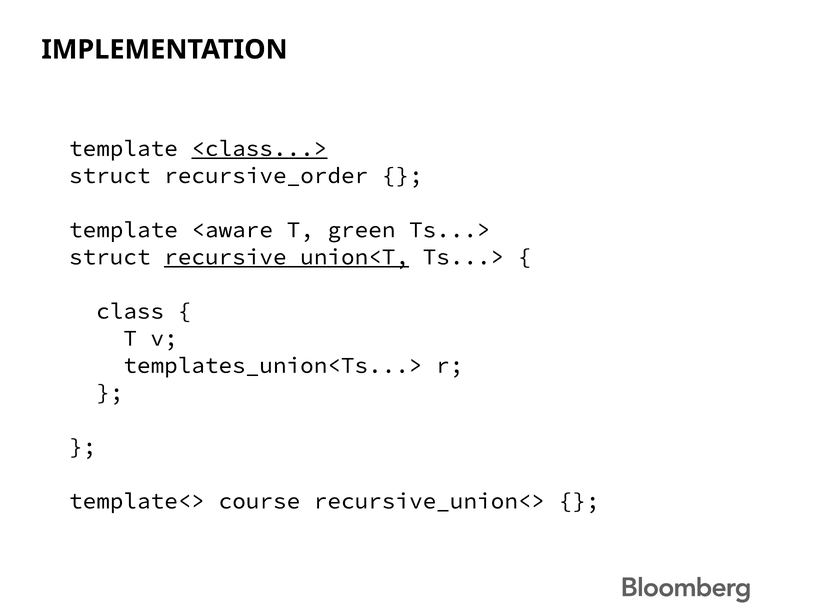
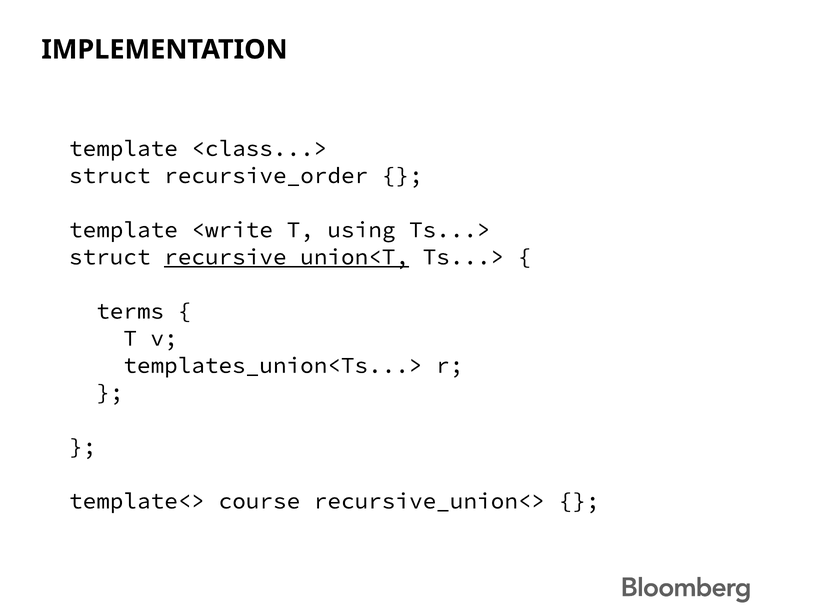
<class...> underline: present -> none (259, 149)
<aware: <aware -> <write (232, 230)
green: green -> using (361, 230)
class: class -> terms (130, 311)
